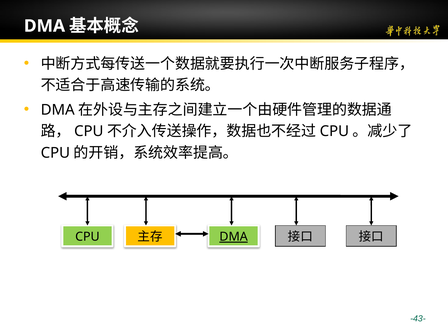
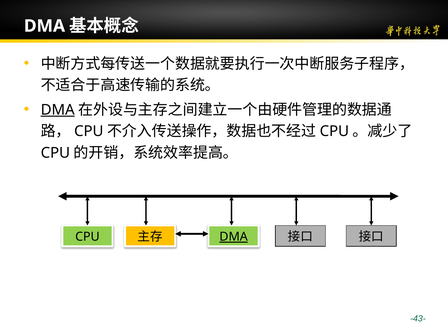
DMA underline: none -> present (58, 110)
